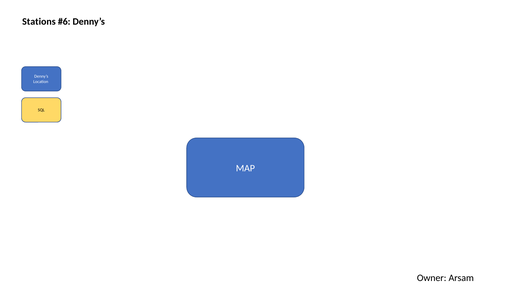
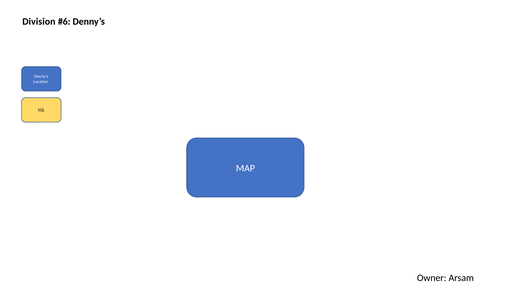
Stations: Stations -> Division (39, 22)
